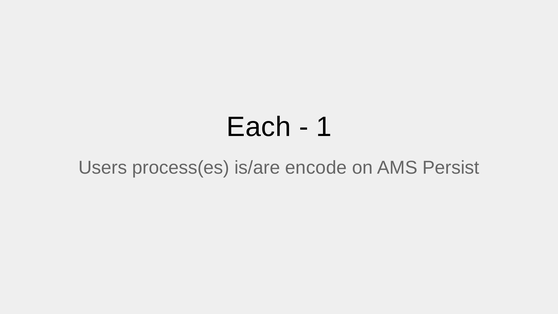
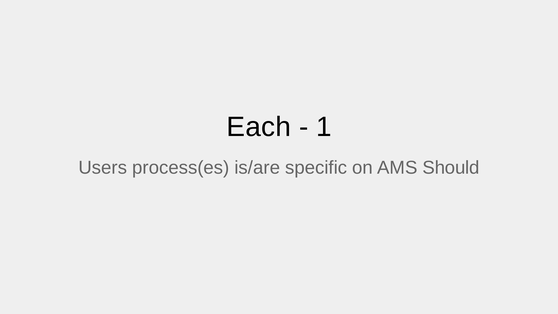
encode: encode -> specific (316, 168)
Persist: Persist -> Should (451, 168)
